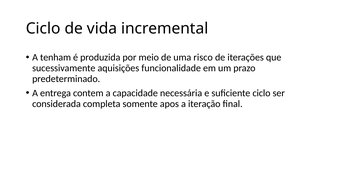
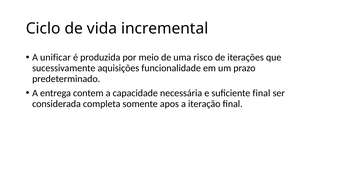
tenham: tenham -> unificar (55, 57)
suficiente ciclo: ciclo -> final (261, 93)
